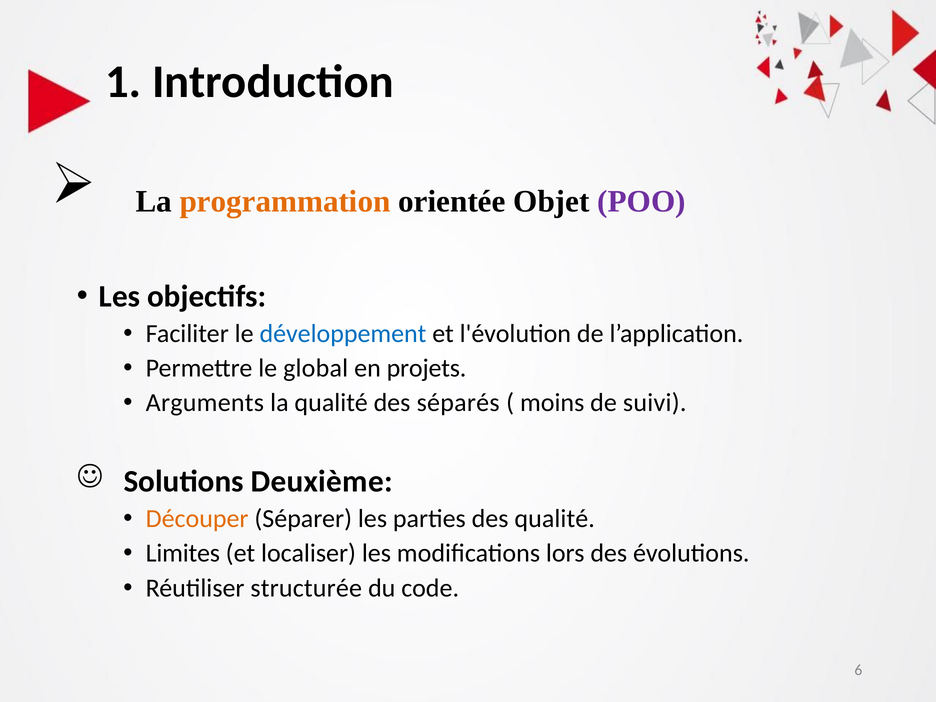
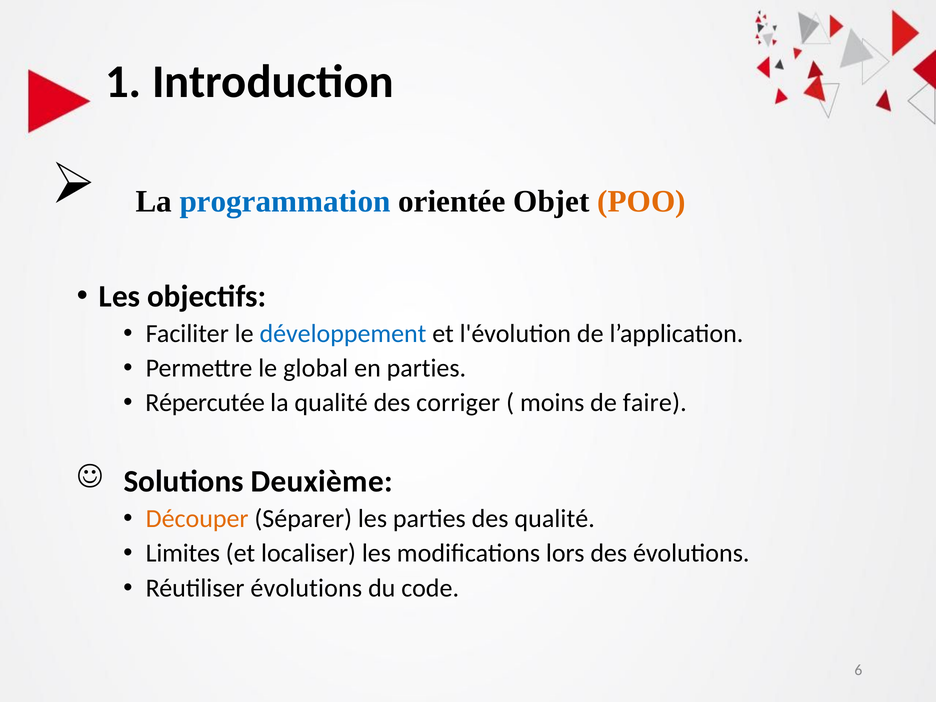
programmation colour: orange -> blue (285, 202)
POO colour: purple -> orange (641, 202)
en projets: projets -> parties (426, 368)
Arguments: Arguments -> Répercutée (205, 403)
séparés: séparés -> corriger (458, 403)
suivi: suivi -> faire (655, 403)
Réutiliser structurée: structurée -> évolutions (306, 588)
